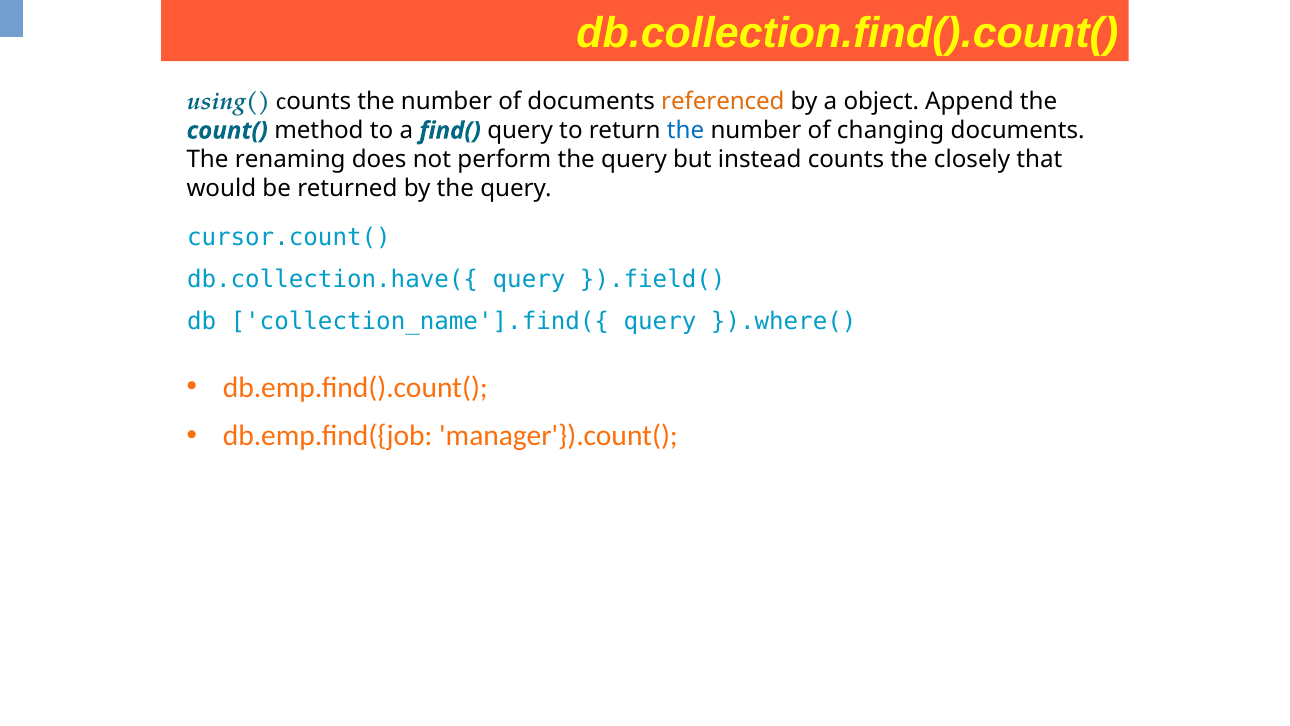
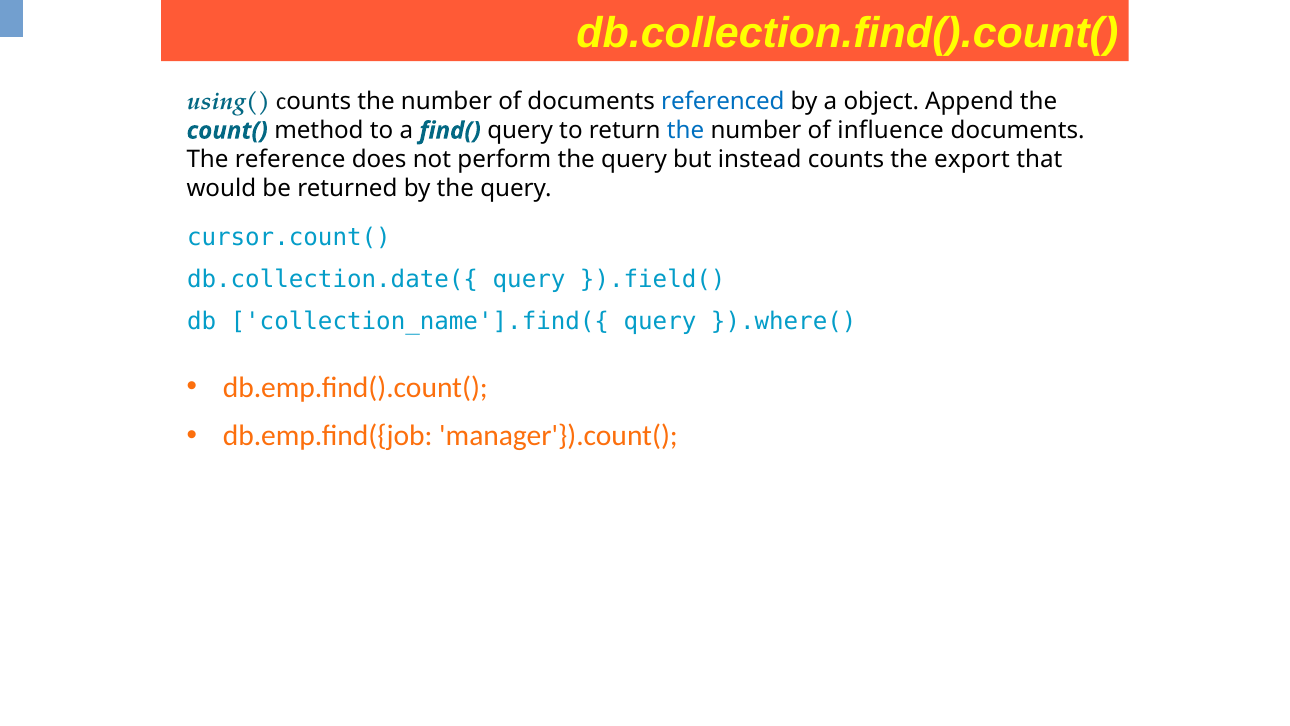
referenced colour: orange -> blue (723, 102)
changing: changing -> influence (891, 131)
renaming: renaming -> reference (290, 160)
closely: closely -> export (972, 160)
db.collection.have({: db.collection.have({ -> db.collection.date({ (333, 280)
